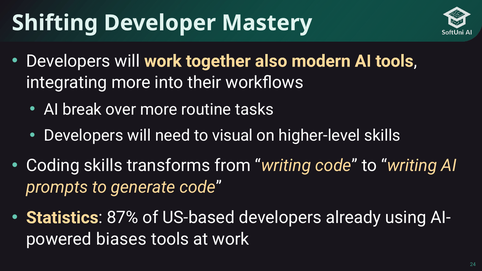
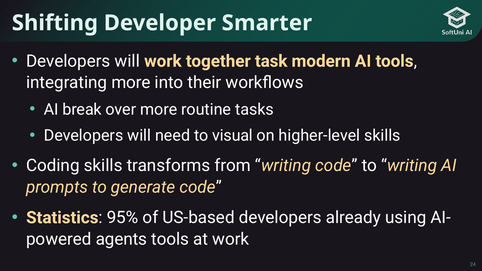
Mastery: Mastery -> Smarter (267, 23)
also: also -> task (271, 61)
87%: 87% -> 95% (123, 218)
biases: biases -> agents (121, 239)
